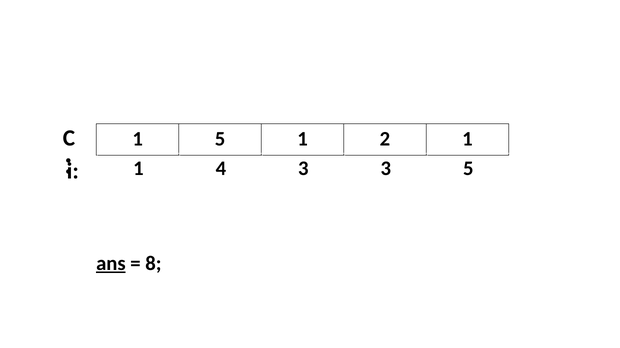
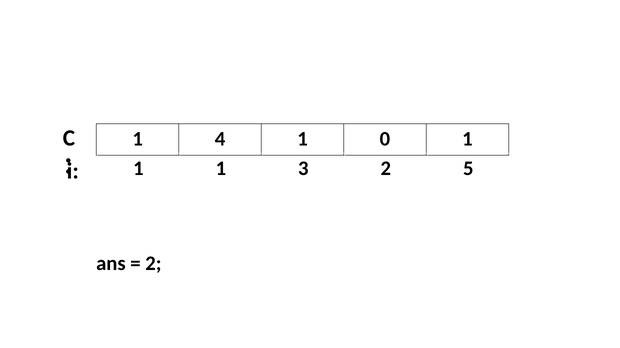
1 5: 5 -> 4 (220, 139)
2: 2 -> 0 (385, 139)
4: 4 -> 1 (221, 169)
3 3: 3 -> 2 (386, 169)
ans underline: present -> none (111, 264)
8: 8 -> 2 (153, 264)
